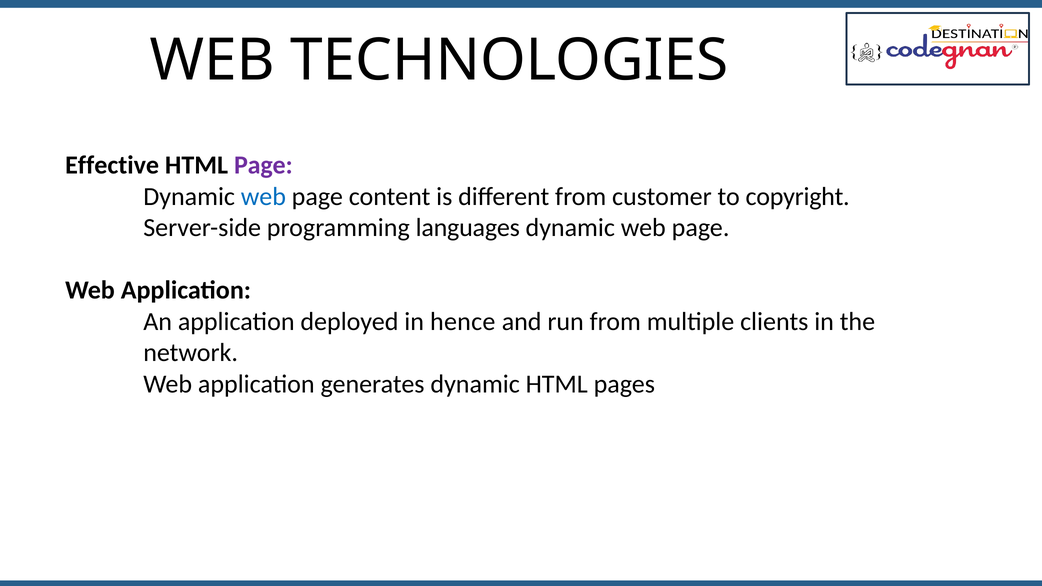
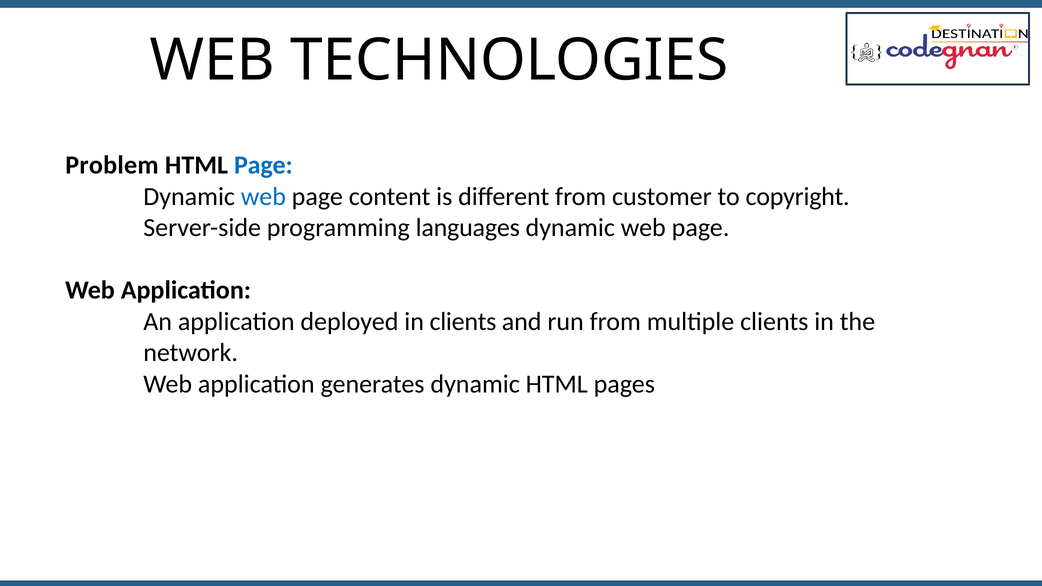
Effective: Effective -> Problem (112, 165)
Page colour: purple -> blue (263, 165)
in hence: hence -> clients (463, 322)
